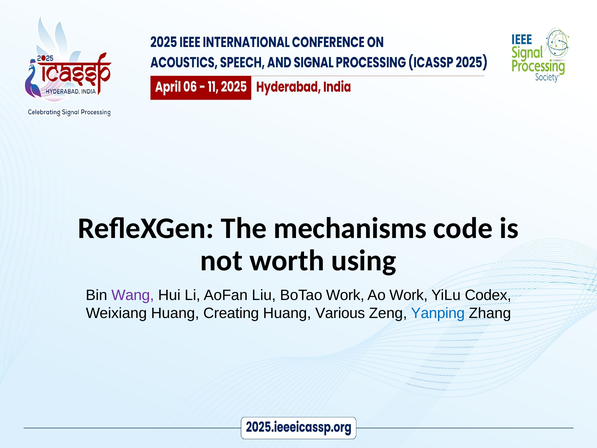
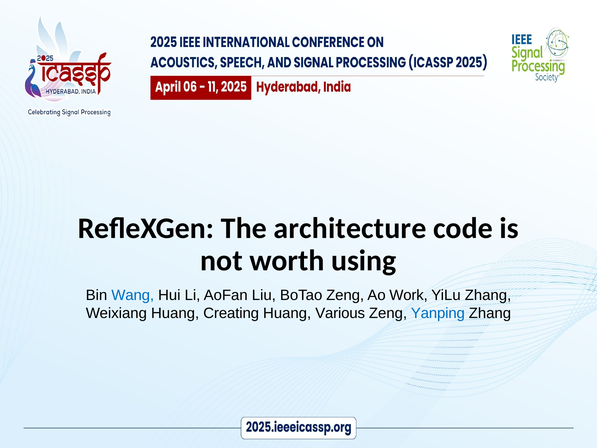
mechanisms: mechanisms -> architecture (350, 228)
Wang colour: purple -> blue (133, 295)
BoTao Work: Work -> Zeng (345, 295)
YiLu Codex: Codex -> Zhang (488, 295)
